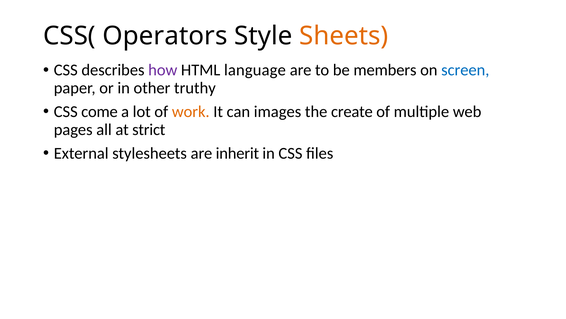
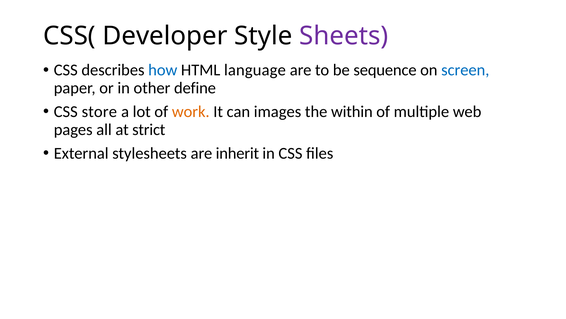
Operators: Operators -> Developer (165, 36)
Sheets colour: orange -> purple (344, 36)
how colour: purple -> blue (163, 70)
members: members -> sequence (385, 70)
truthy: truthy -> define (195, 88)
come: come -> store (99, 112)
create: create -> within (352, 112)
